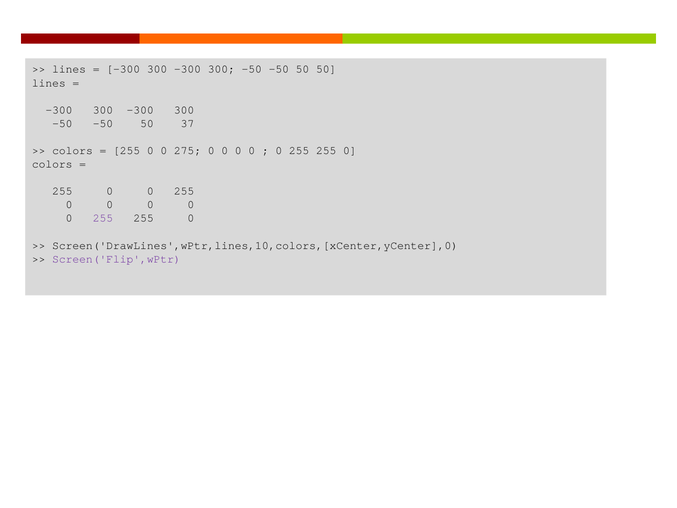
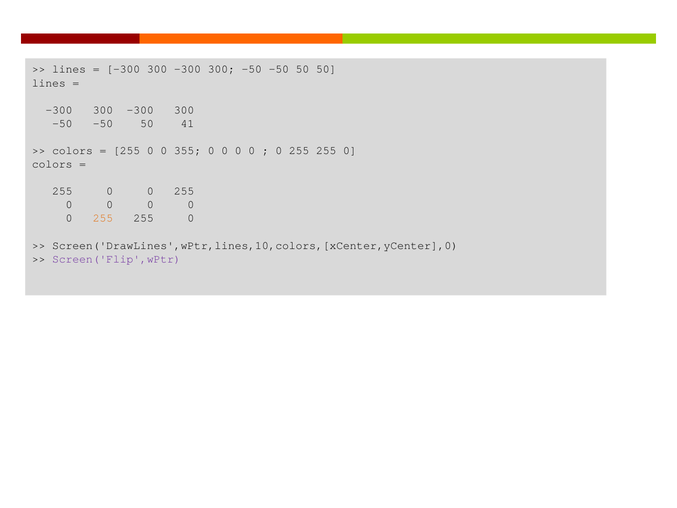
37: 37 -> 41 (187, 123)
275: 275 -> 355 (187, 150)
255 colour: purple -> orange (103, 218)
